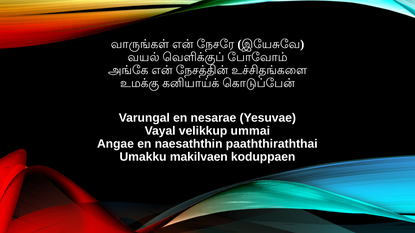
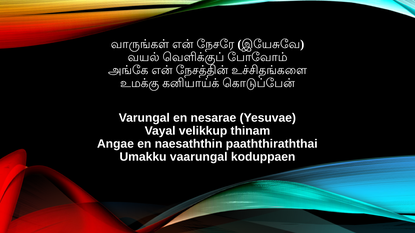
ummai: ummai -> thinam (250, 131)
makilvaen: makilvaen -> vaarungal (199, 157)
